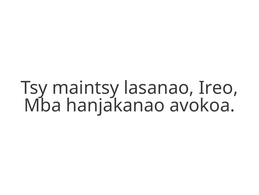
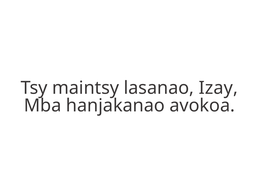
Ireo: Ireo -> Izay (218, 88)
